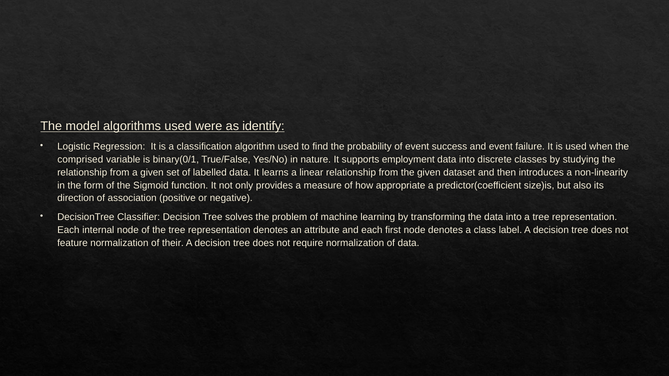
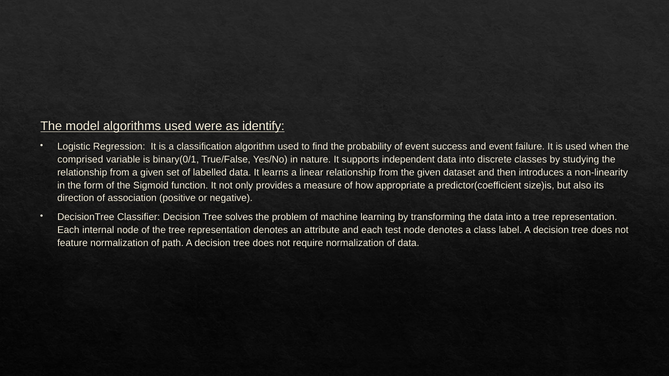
employment: employment -> independent (408, 160)
first: first -> test (393, 230)
their: their -> path (173, 243)
